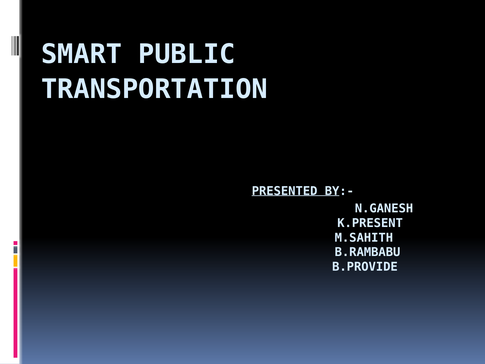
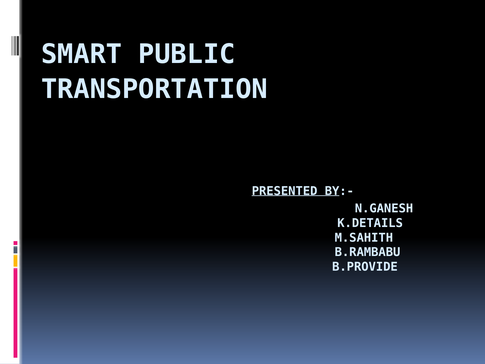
K.PRESENT: K.PRESENT -> K.DETAILS (370, 223)
